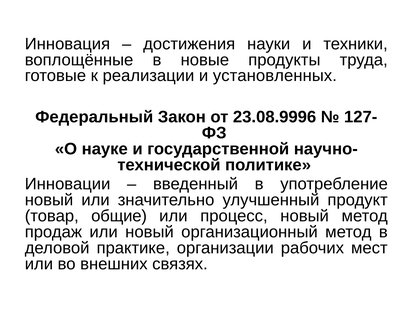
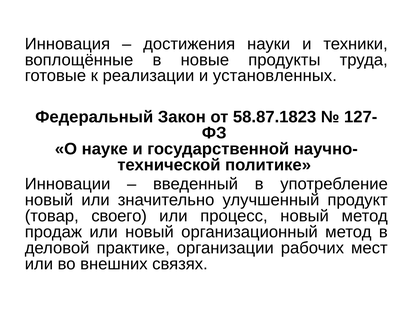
23.08.9996: 23.08.9996 -> 58.87.1823 (275, 117)
общие: общие -> своего (119, 216)
